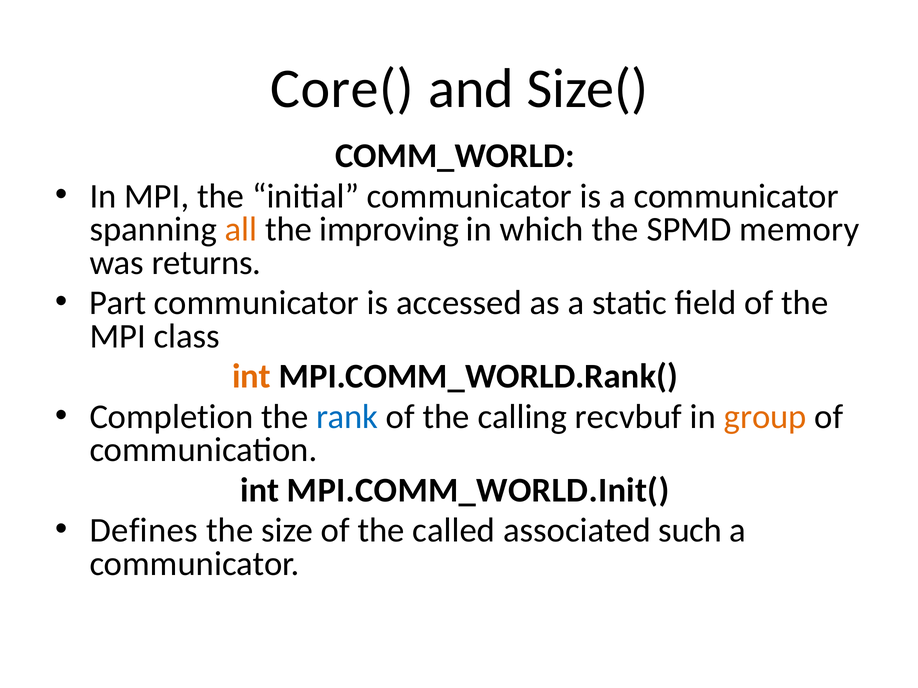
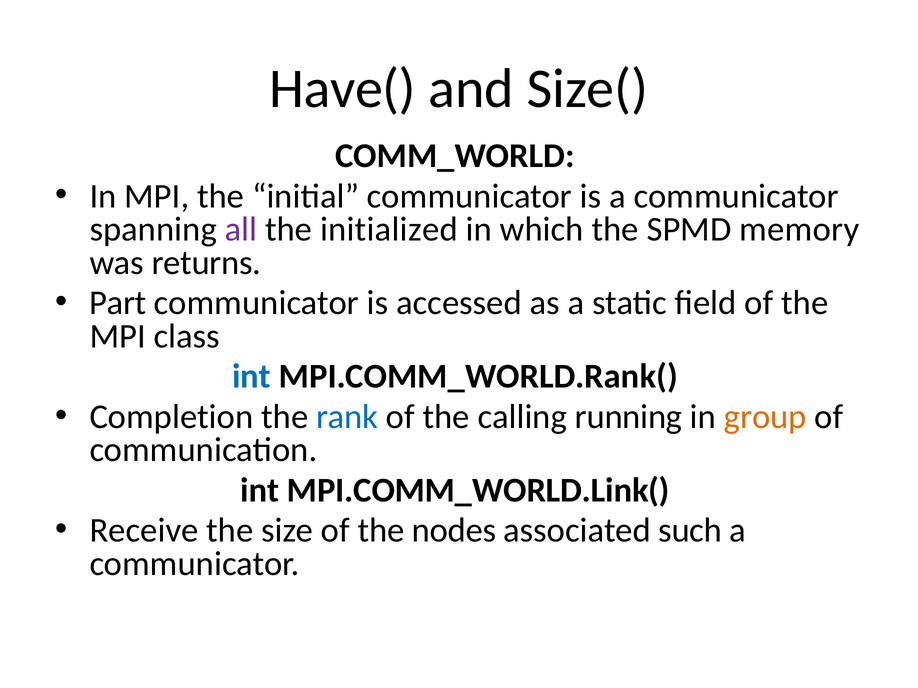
Core(: Core( -> Have( (343, 89)
all colour: orange -> purple (241, 230)
improving: improving -> initialized (389, 230)
int colour: orange -> blue (252, 377)
recvbuf: recvbuf -> running (629, 417)
MPI.COMM_WORLD.Init(: MPI.COMM_WORLD.Init( -> MPI.COMM_WORLD.Link( (478, 491)
Defines: Defines -> Receive (144, 531)
called: called -> nodes (454, 531)
